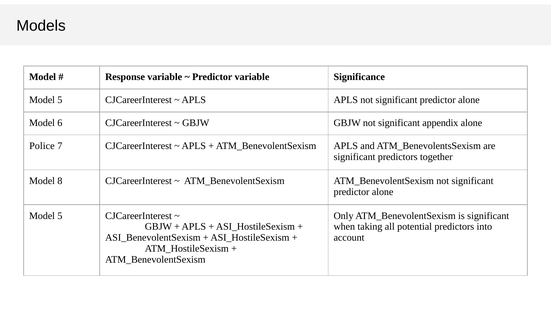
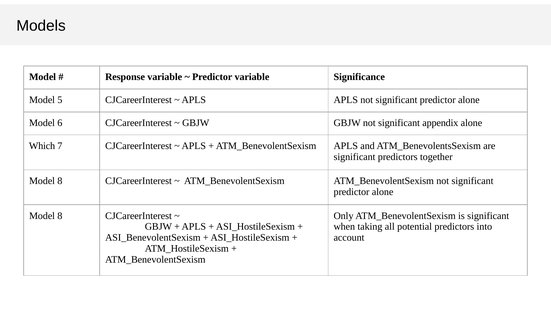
Police: Police -> Which (42, 146)
5: 5 -> 8 (60, 216)
